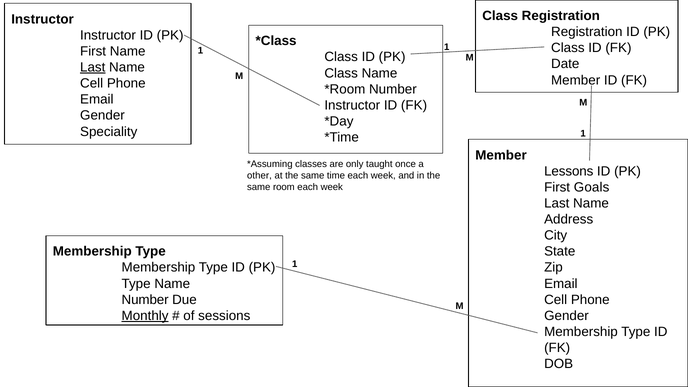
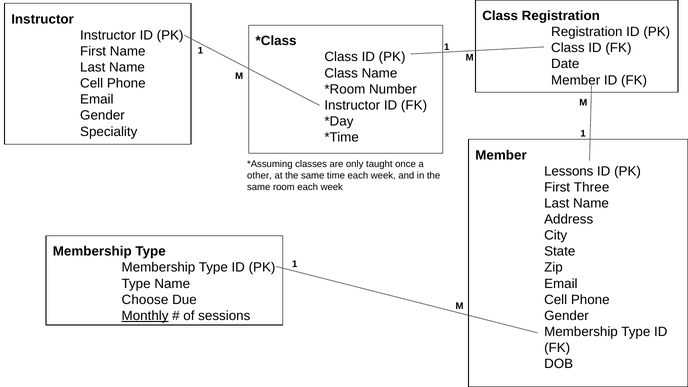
Last underline: present -> none (93, 67)
Goals: Goals -> Three (592, 187)
Number: Number -> Choose (145, 300)
